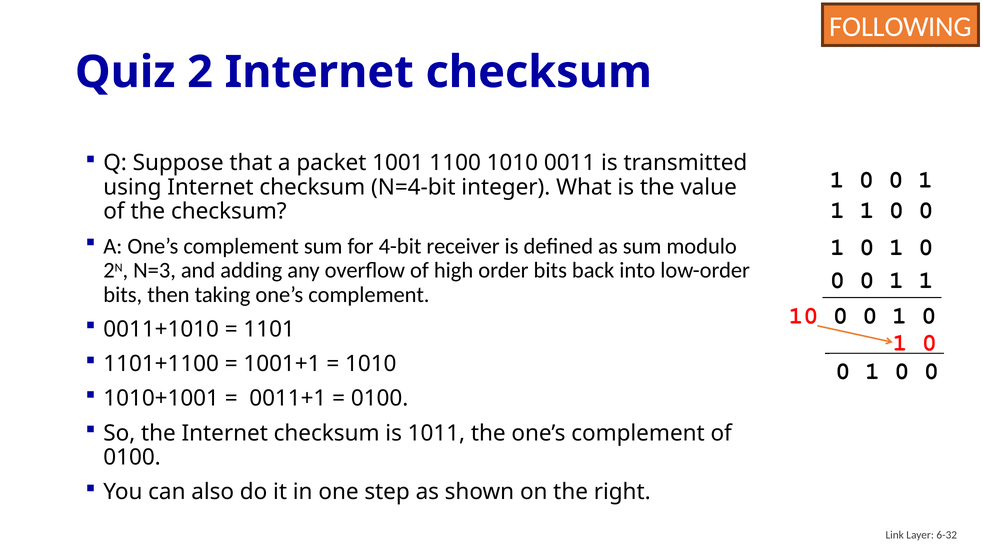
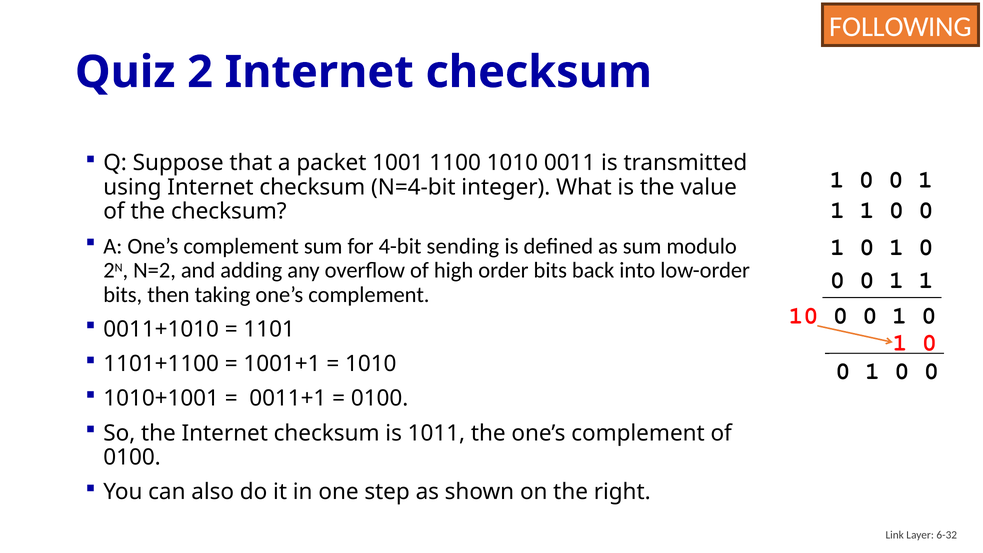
receiver: receiver -> sending (463, 246)
N=3: N=3 -> N=2 (155, 270)
